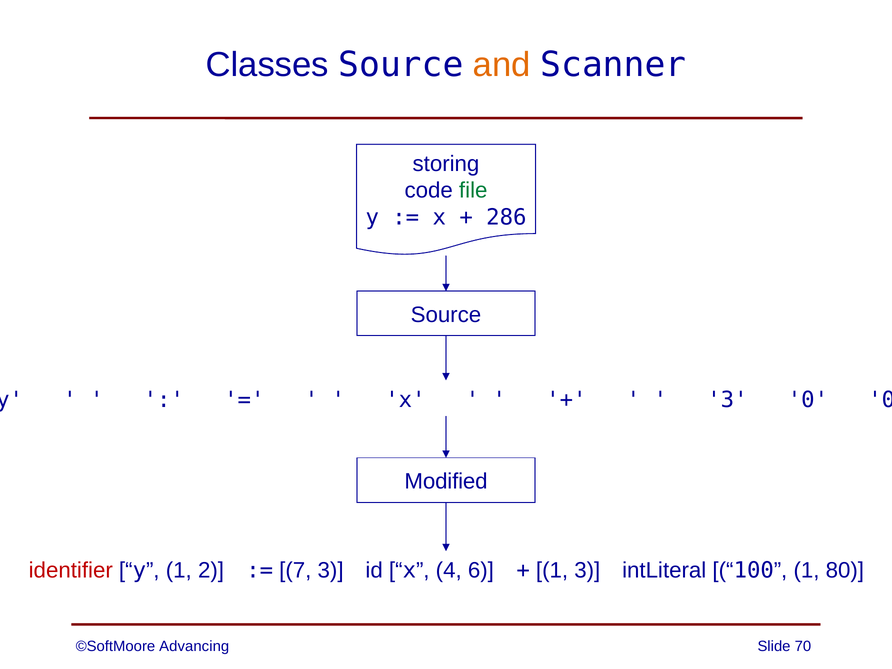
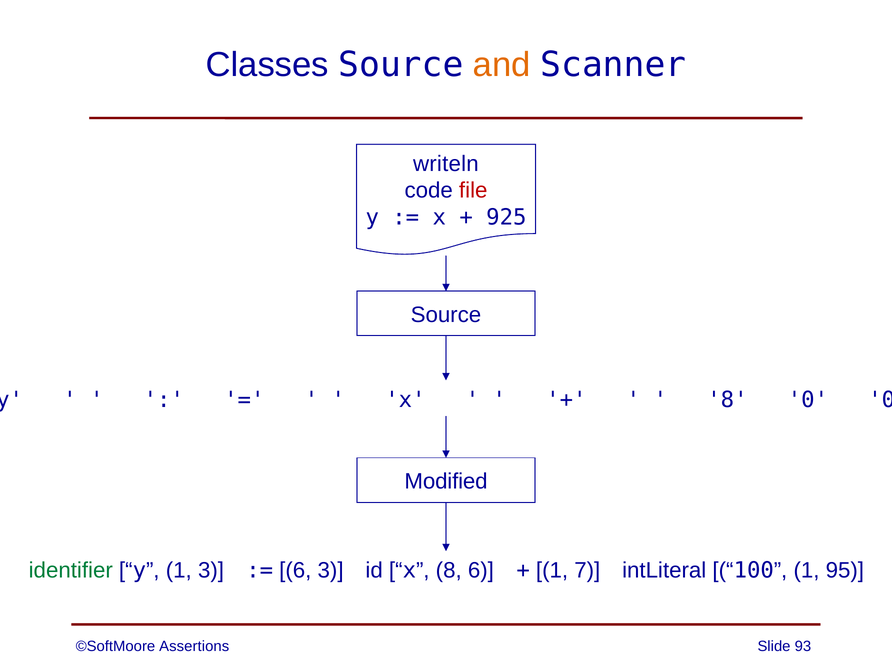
storing: storing -> writeln (446, 164)
file colour: green -> red (473, 190)
286: 286 -> 925 (506, 217)
3: 3 -> 8 (727, 400)
identifier colour: red -> green (71, 571)
1 2: 2 -> 3 (211, 571)
7: 7 -> 6 (295, 571)
x 4: 4 -> 8 (449, 571)
1 3: 3 -> 7 (587, 571)
80: 80 -> 95 (845, 571)
Advancing: Advancing -> Assertions (194, 646)
70: 70 -> 93 (803, 646)
